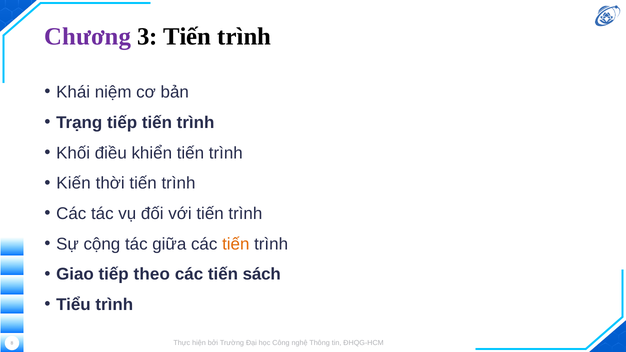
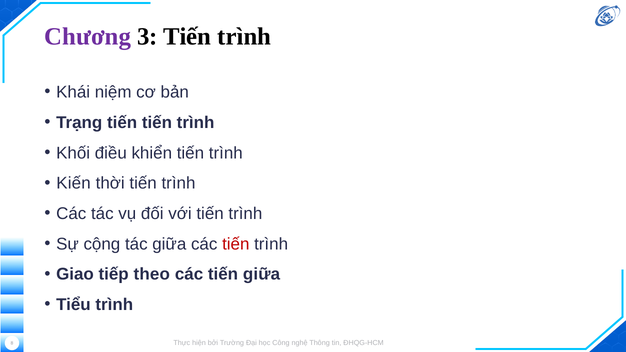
Trạng tiếp: tiếp -> tiến (122, 123)
tiến colour: orange -> red (236, 244)
tiến sách: sách -> giữa (262, 274)
